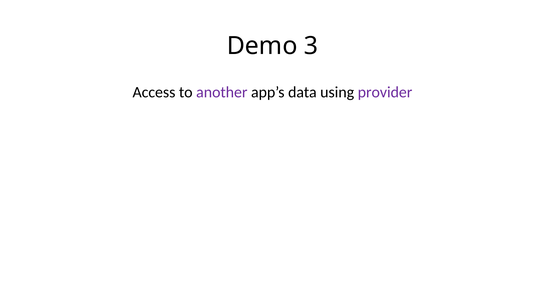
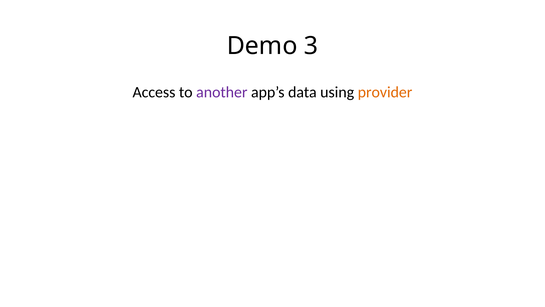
provider colour: purple -> orange (385, 92)
